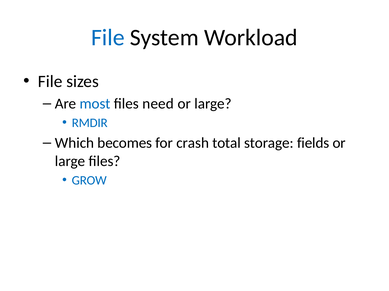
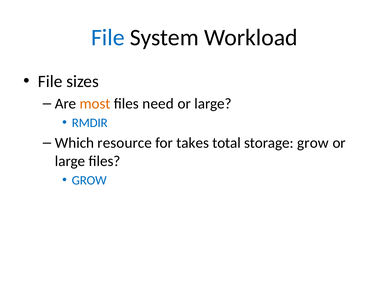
most colour: blue -> orange (95, 104)
becomes: becomes -> resource (125, 143)
crash: crash -> takes (193, 143)
storage fields: fields -> grow (313, 143)
